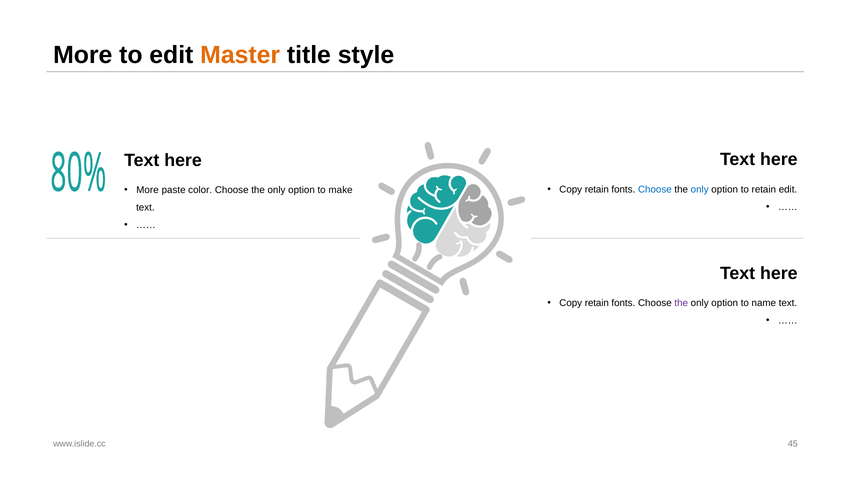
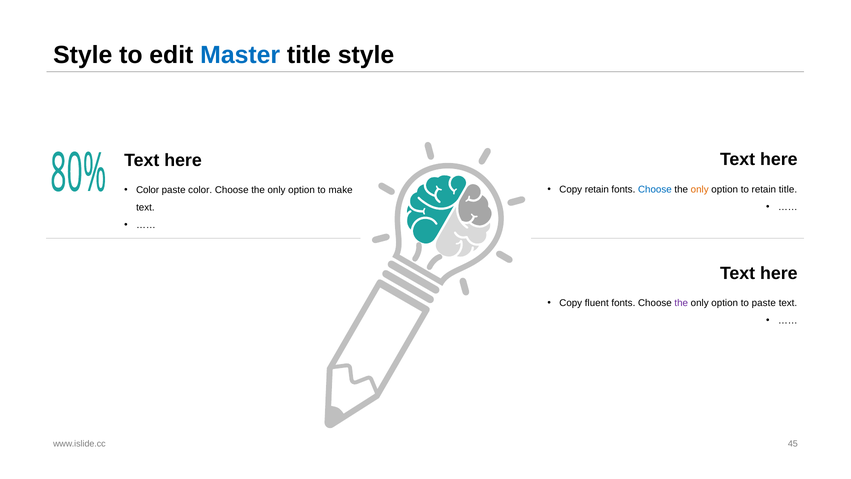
More: More -> Style (83, 55)
Master colour: orange -> blue (240, 55)
only colour: blue -> orange (700, 189)
retain edit: edit -> title (788, 189)
More: More -> Color (148, 190)
retain: retain -> fluent (597, 303)
to name: name -> paste (764, 303)
